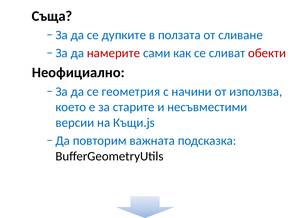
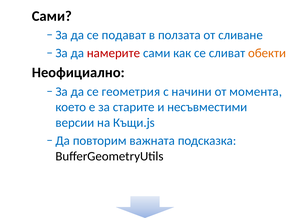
Съща: Съща -> Сами (52, 16)
дупките: дупките -> подават (124, 35)
обекти colour: red -> orange (267, 53)
използва: използва -> момента (256, 91)
